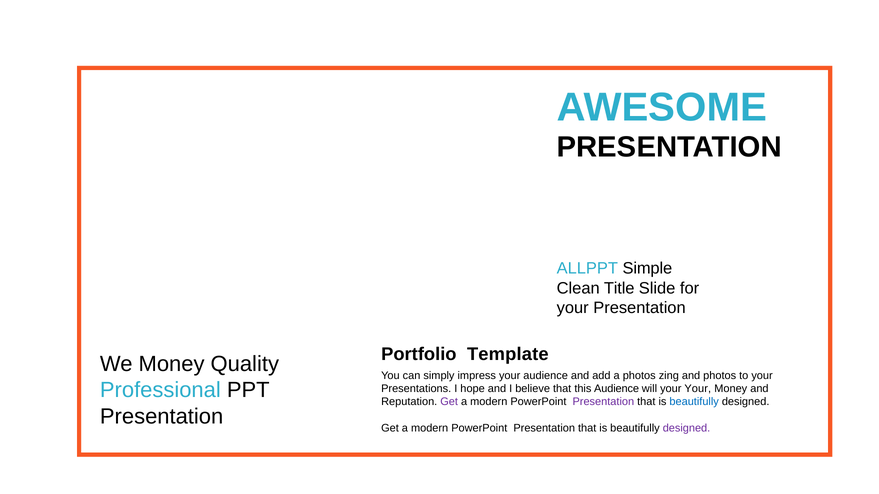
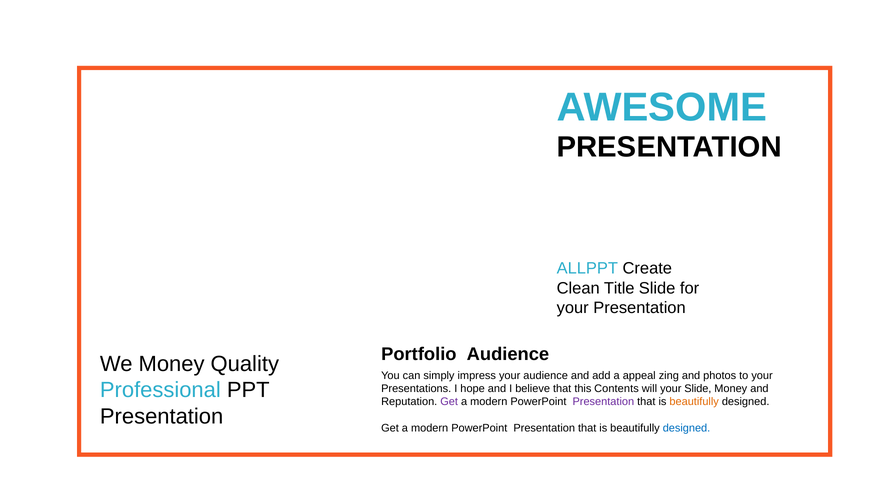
Simple: Simple -> Create (647, 269)
Portfolio Template: Template -> Audience (508, 355)
a photos: photos -> appeal (639, 376)
this Audience: Audience -> Contents (616, 389)
your Your: Your -> Slide (698, 389)
beautifully colour: blue -> orange (694, 402)
designed colour: purple -> blue (687, 429)
